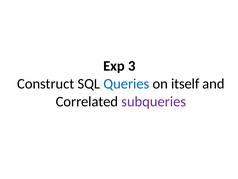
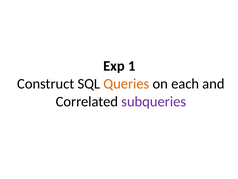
3: 3 -> 1 (132, 66)
Queries colour: blue -> orange (126, 84)
itself: itself -> each (185, 84)
